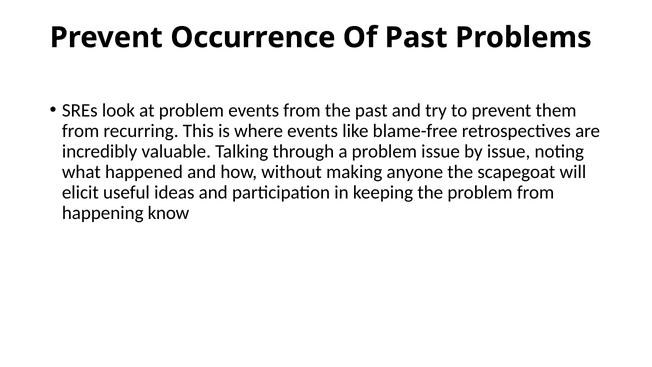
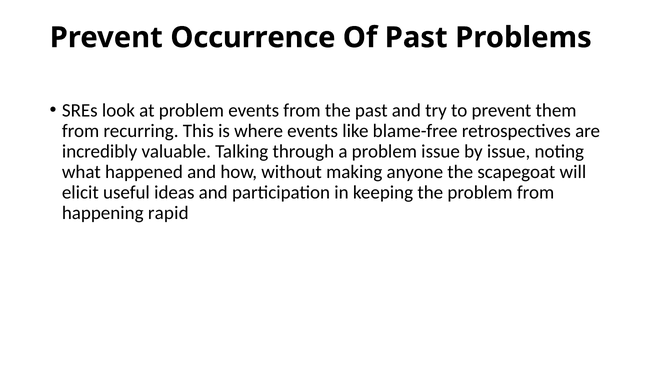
know: know -> rapid (168, 213)
